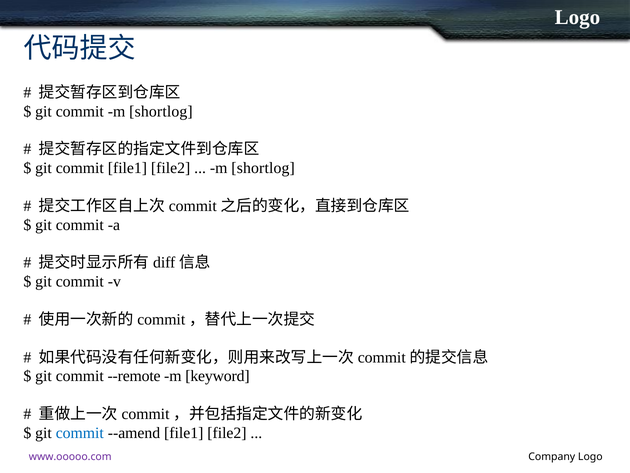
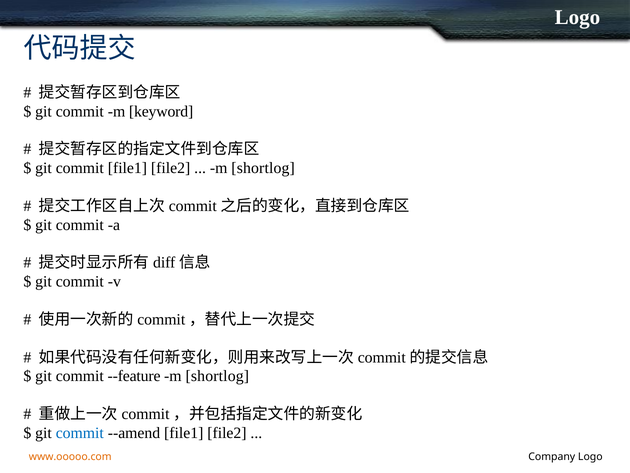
commit m shortlog: shortlog -> keyword (161, 111)
--remote: --remote -> --feature (134, 376)
keyword: keyword -> shortlog (217, 376)
www.ooooo.com colour: purple -> orange (70, 456)
